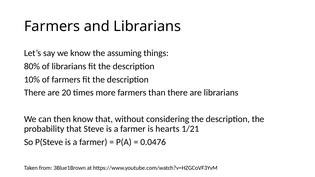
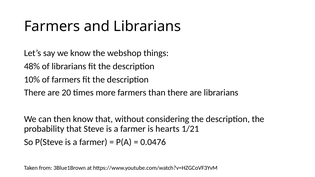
assuming: assuming -> webshop (124, 53)
80%: 80% -> 48% (32, 66)
